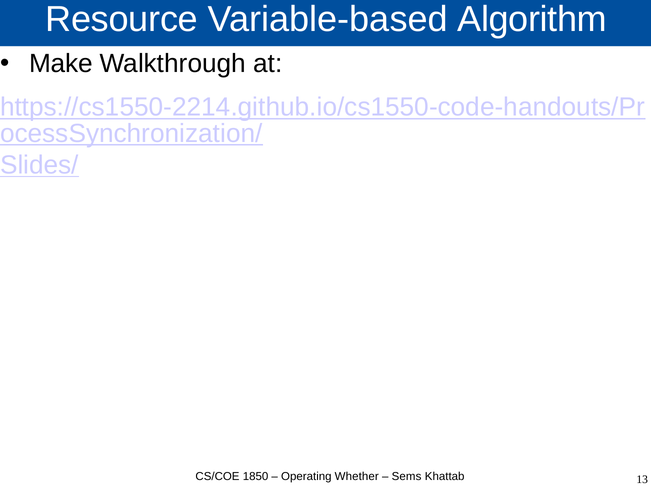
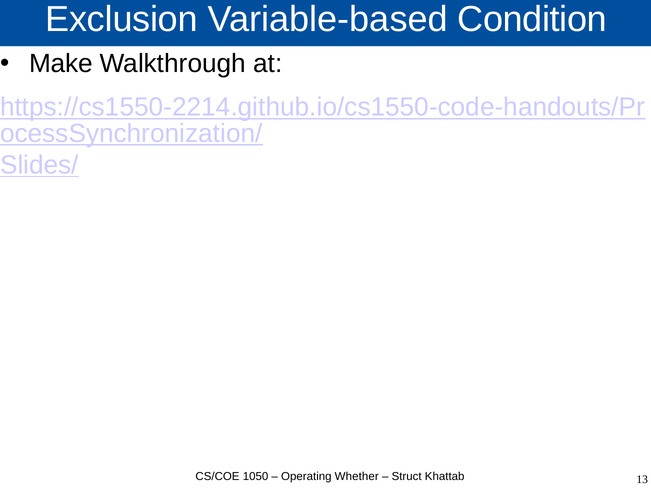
Resource: Resource -> Exclusion (122, 19)
Algorithm: Algorithm -> Condition (532, 19)
1850: 1850 -> 1050 (256, 476)
Sems: Sems -> Struct (407, 476)
